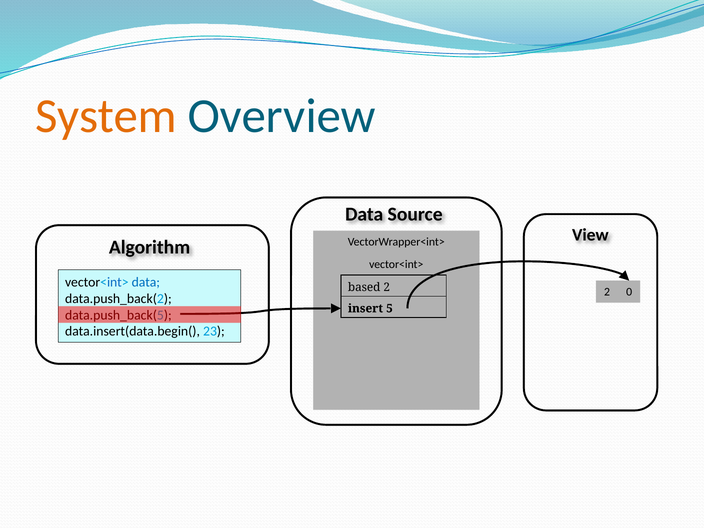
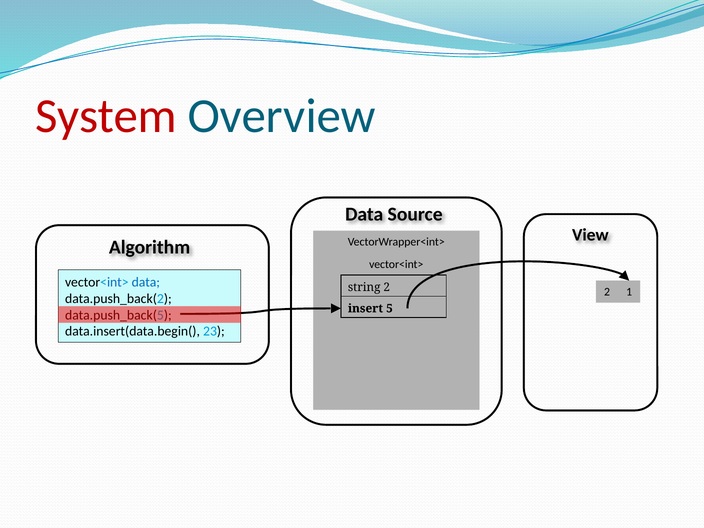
System colour: orange -> red (106, 116)
based: based -> string (364, 287)
0: 0 -> 1 (629, 292)
